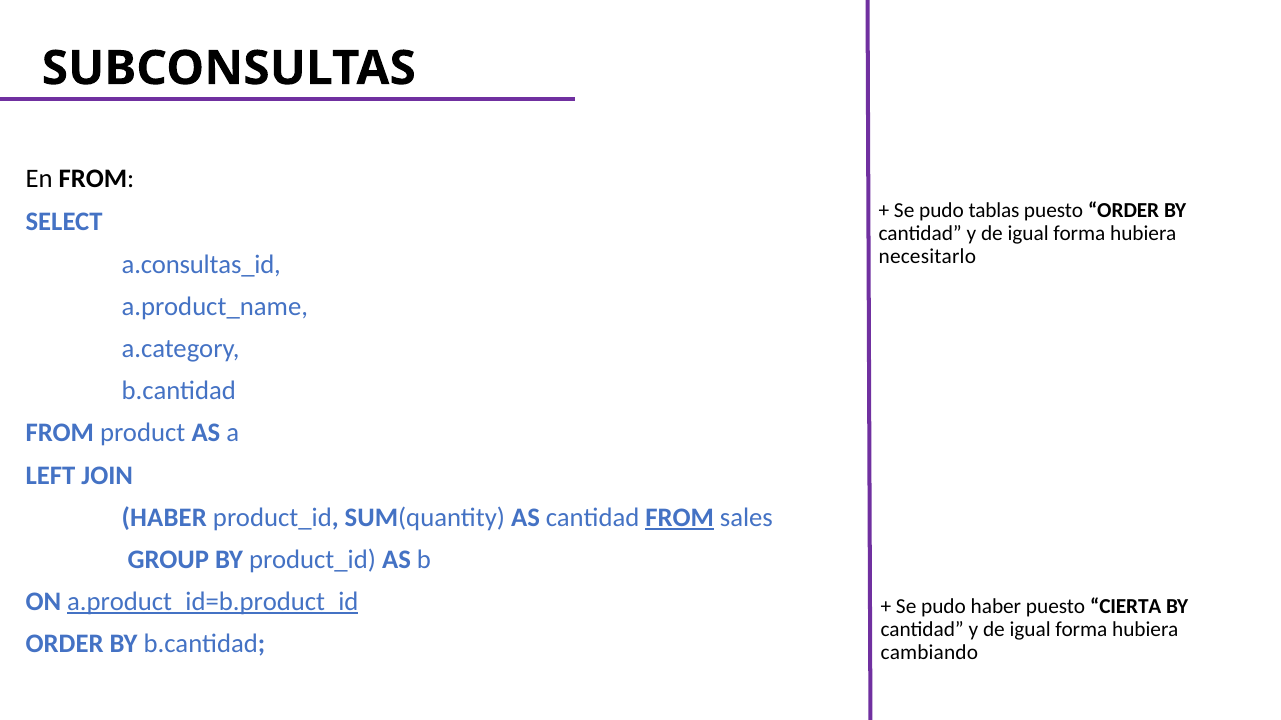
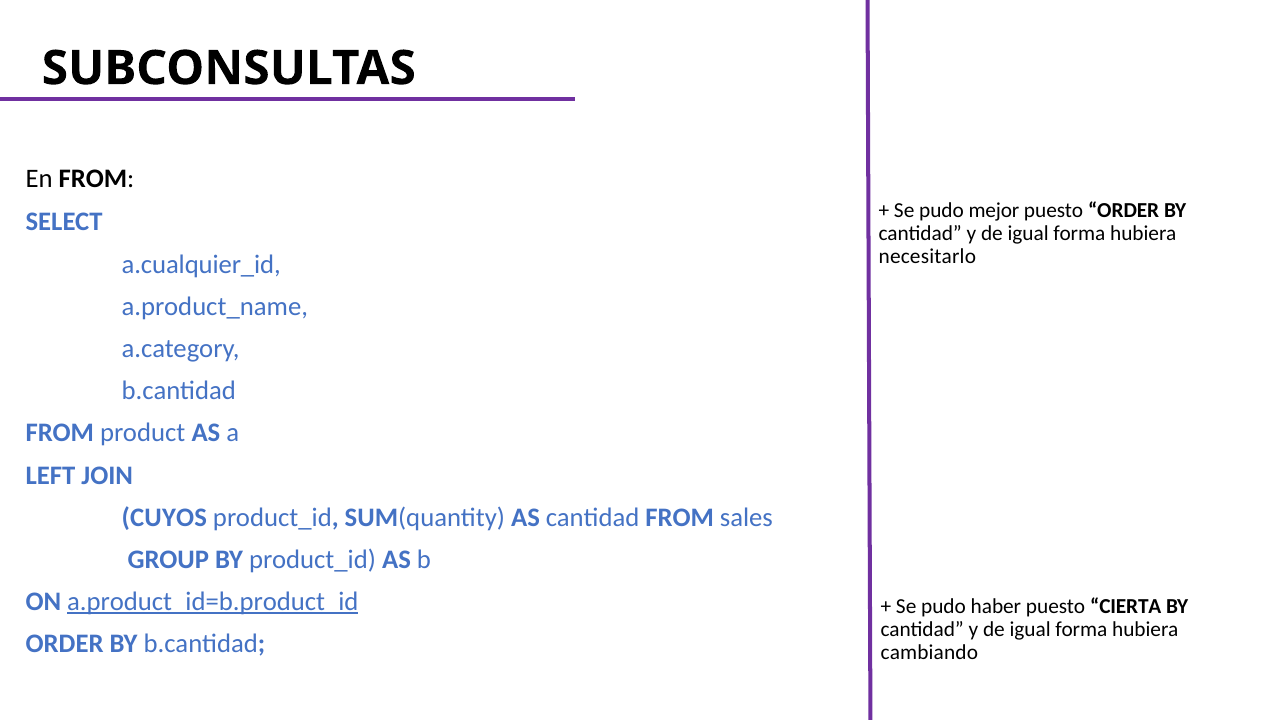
tablas: tablas -> mejor (994, 210)
a.consultas_id: a.consultas_id -> a.cualquier_id (201, 265)
HABER: HABER -> CUYOS (164, 518)
FROM underline: present -> none (680, 518)
